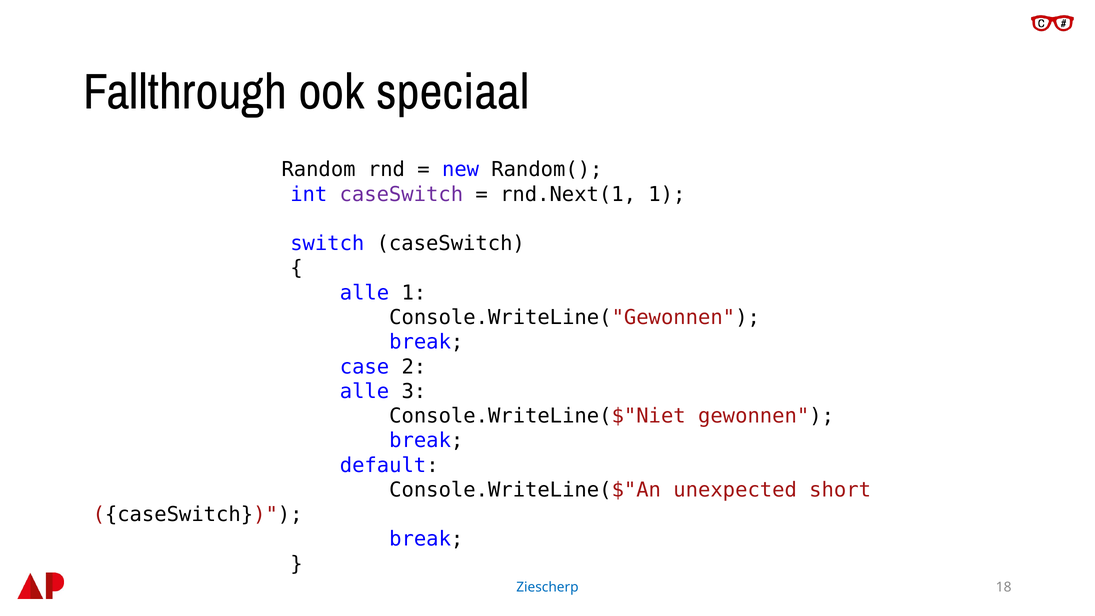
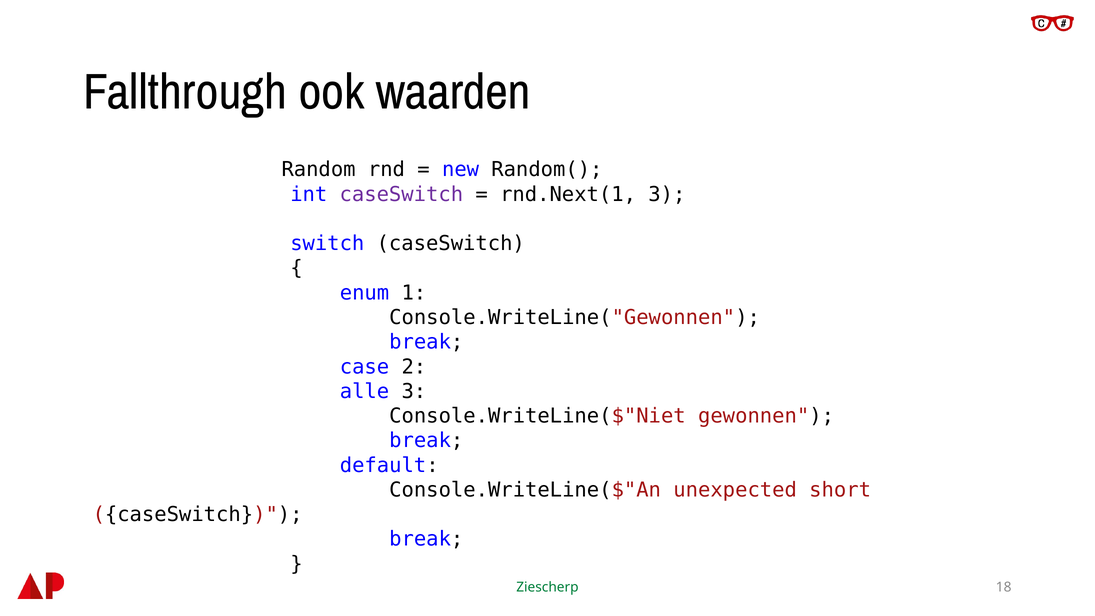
speciaal: speciaal -> waarden (453, 92)
rnd.Next(1 1: 1 -> 3 (667, 194)
alle: alle -> enum (364, 293)
Ziescherp colour: blue -> green (547, 587)
